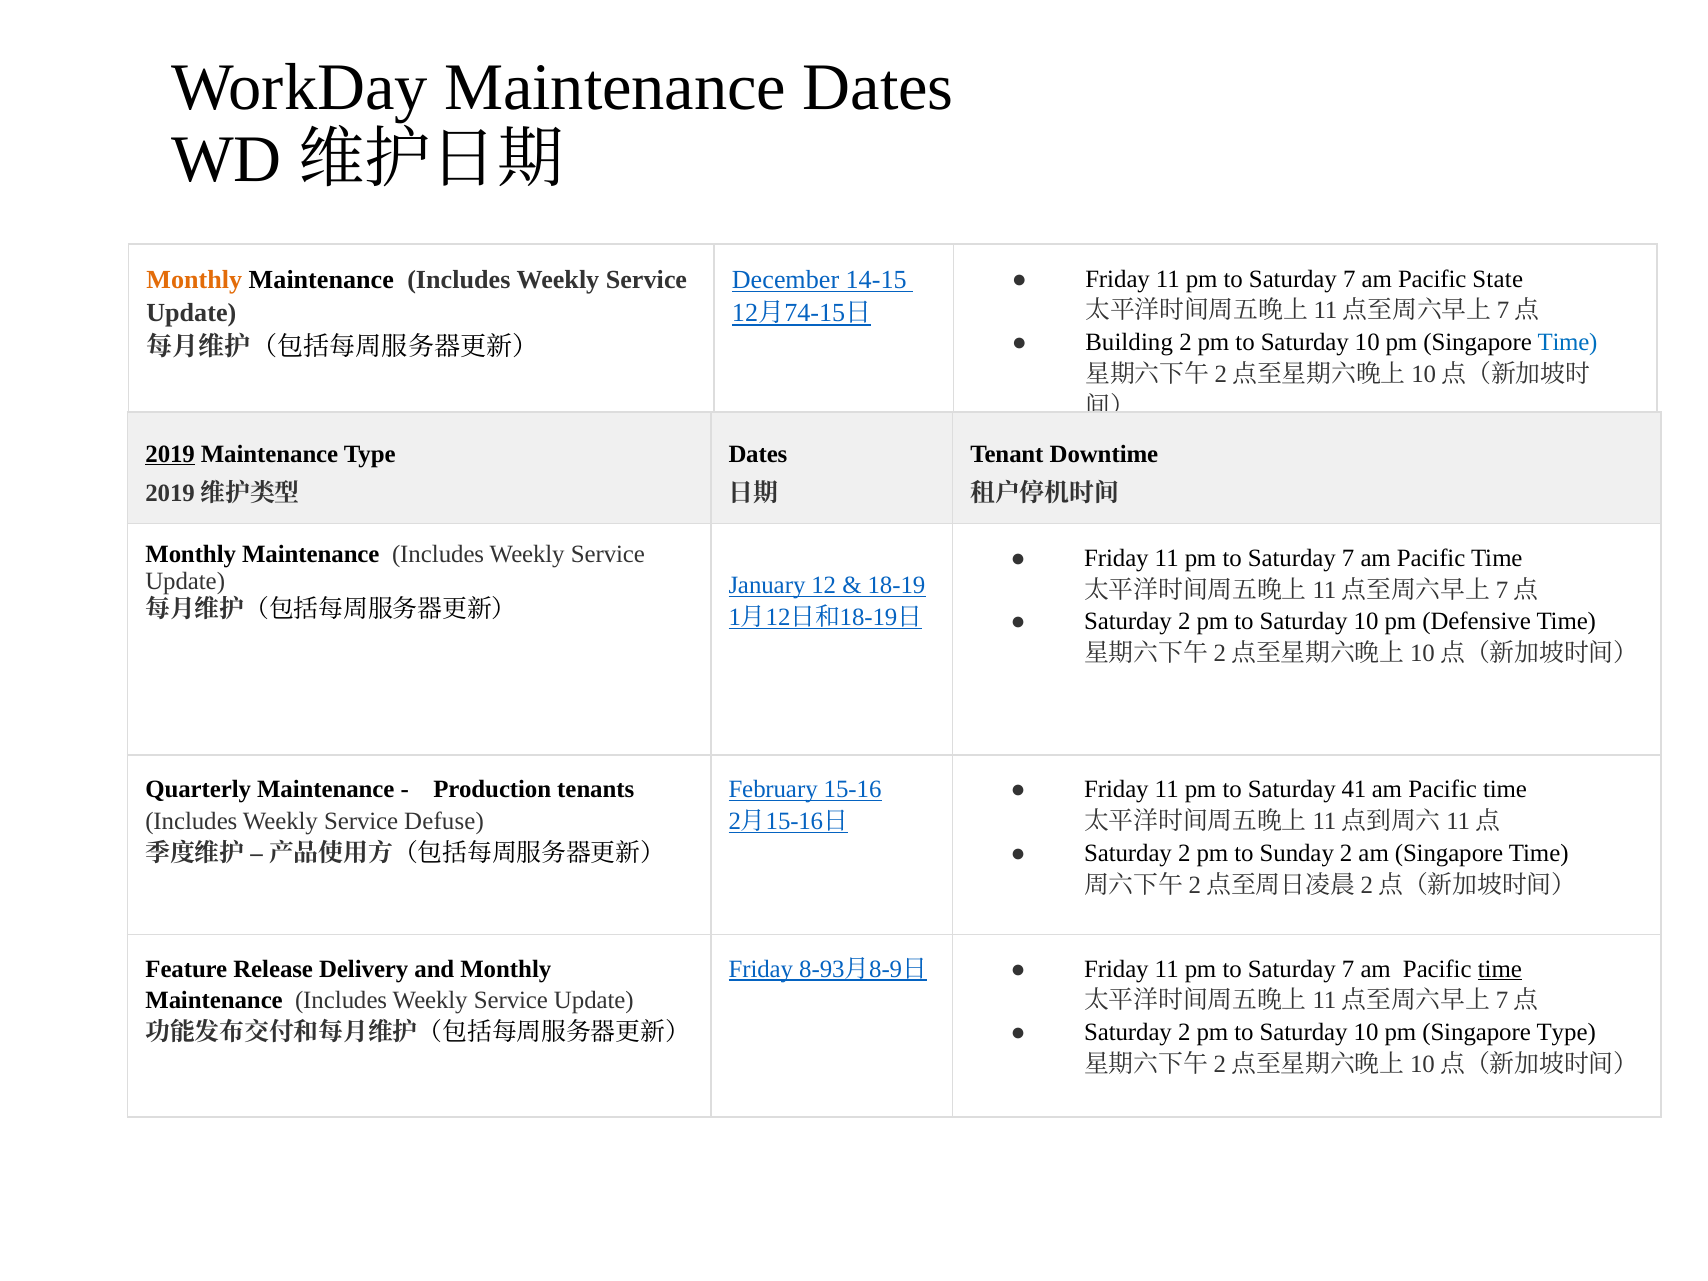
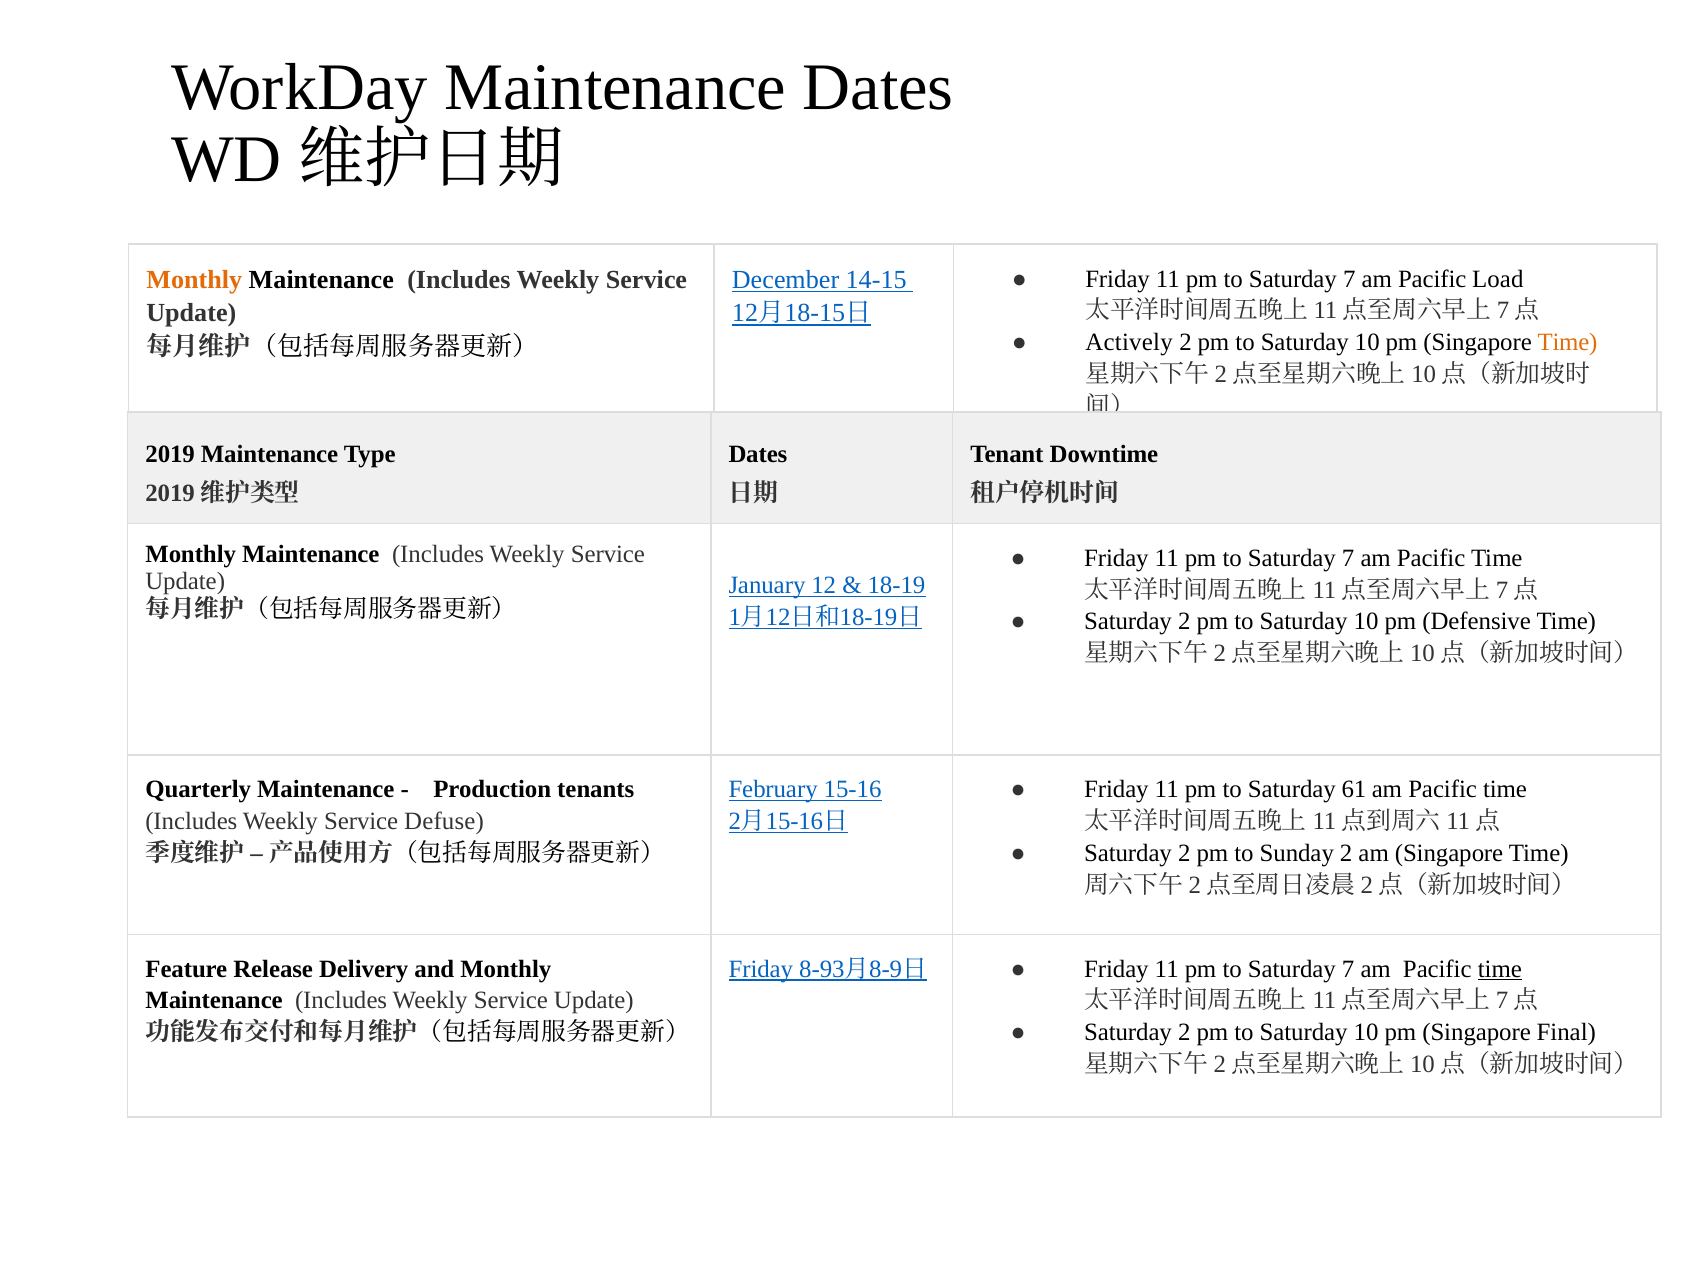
State: State -> Load (1498, 279)
74-15: 74-15 -> 18-15 (815, 313)
Building: Building -> Actively (1129, 342)
Time colour: blue -> orange (1568, 342)
2019 underline: present -> none (170, 454)
41: 41 -> 61 (1354, 790)
Singapore Type: Type -> Final (1566, 1033)
